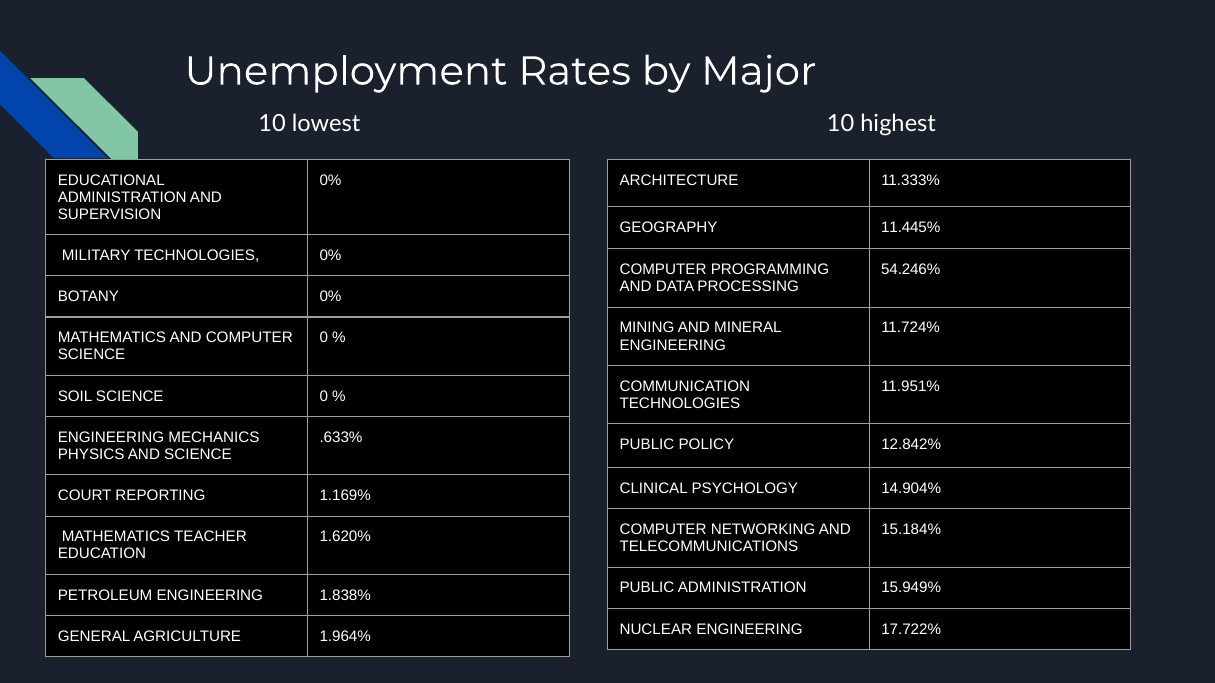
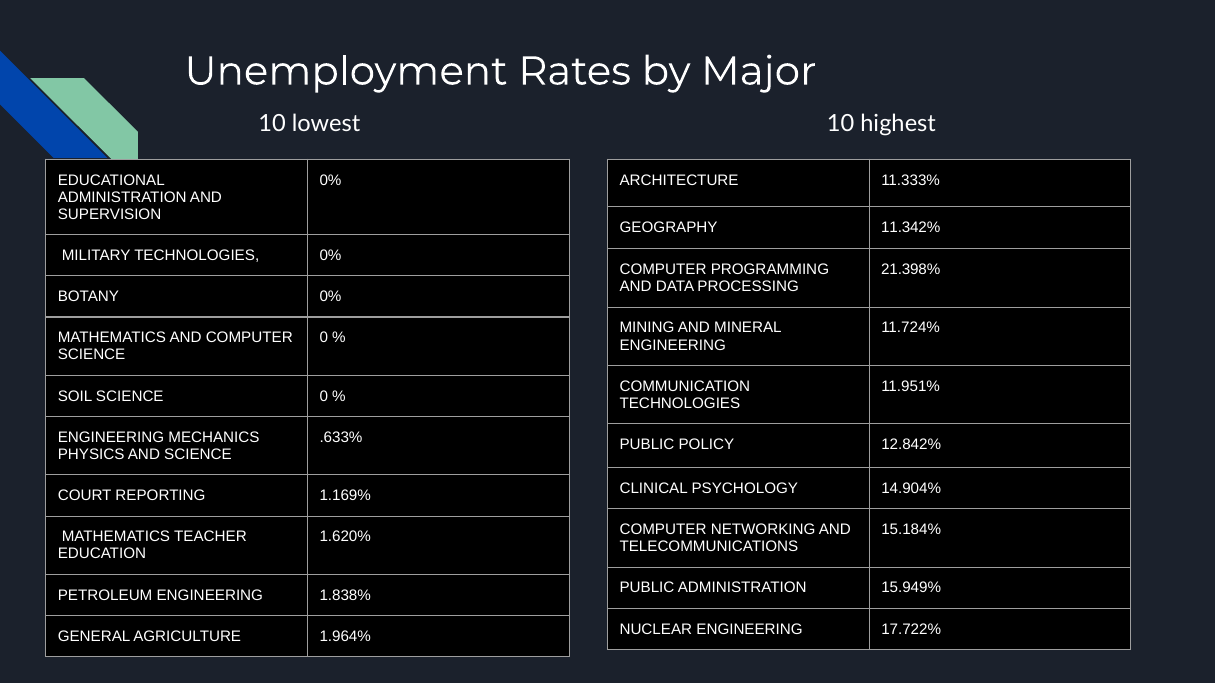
11.445%: 11.445% -> 11.342% (911, 228)
54.246%: 54.246% -> 21.398% (911, 270)
